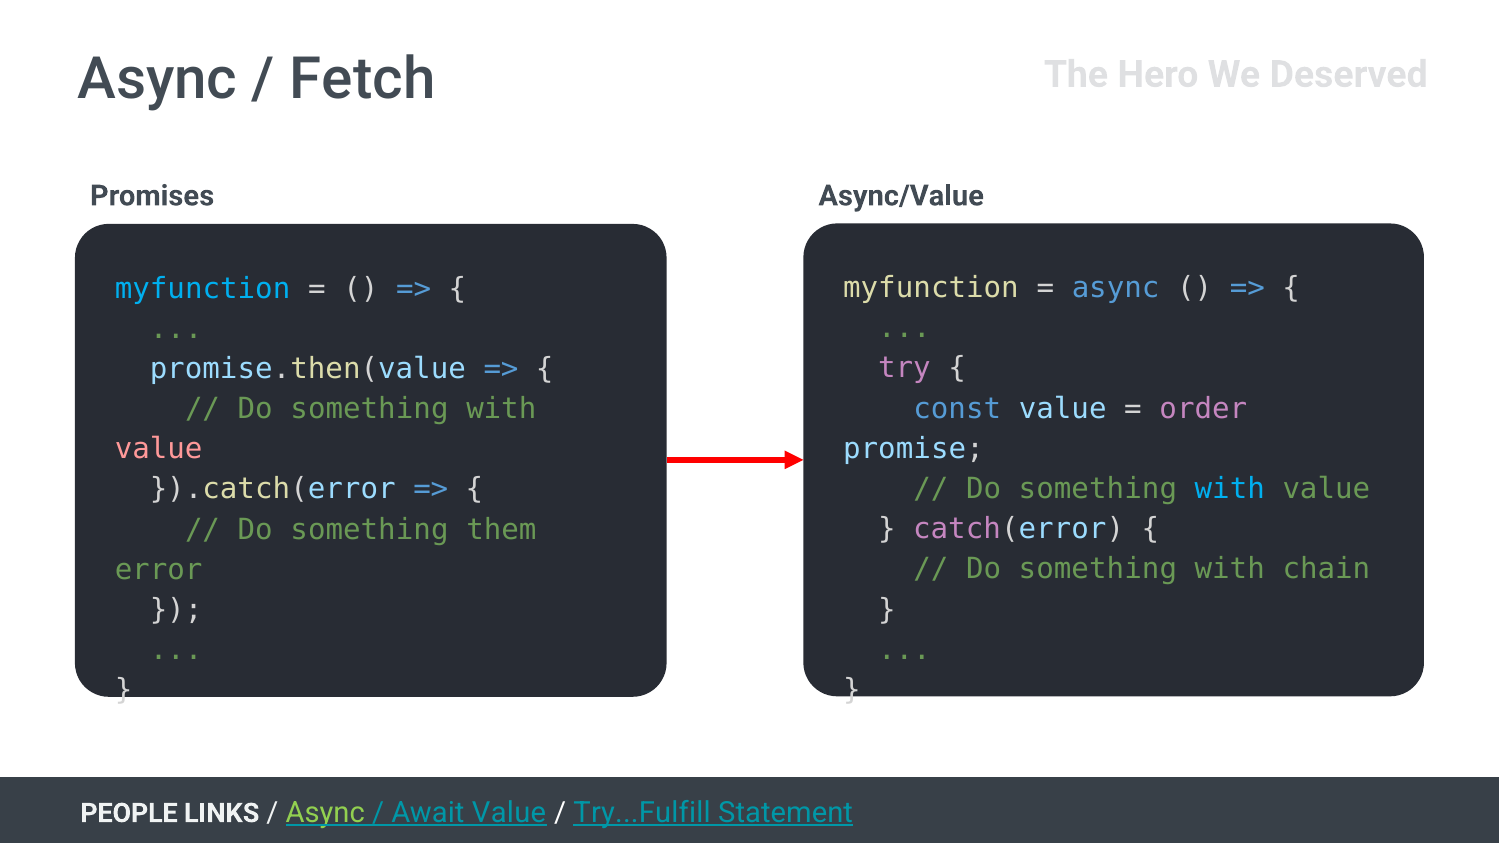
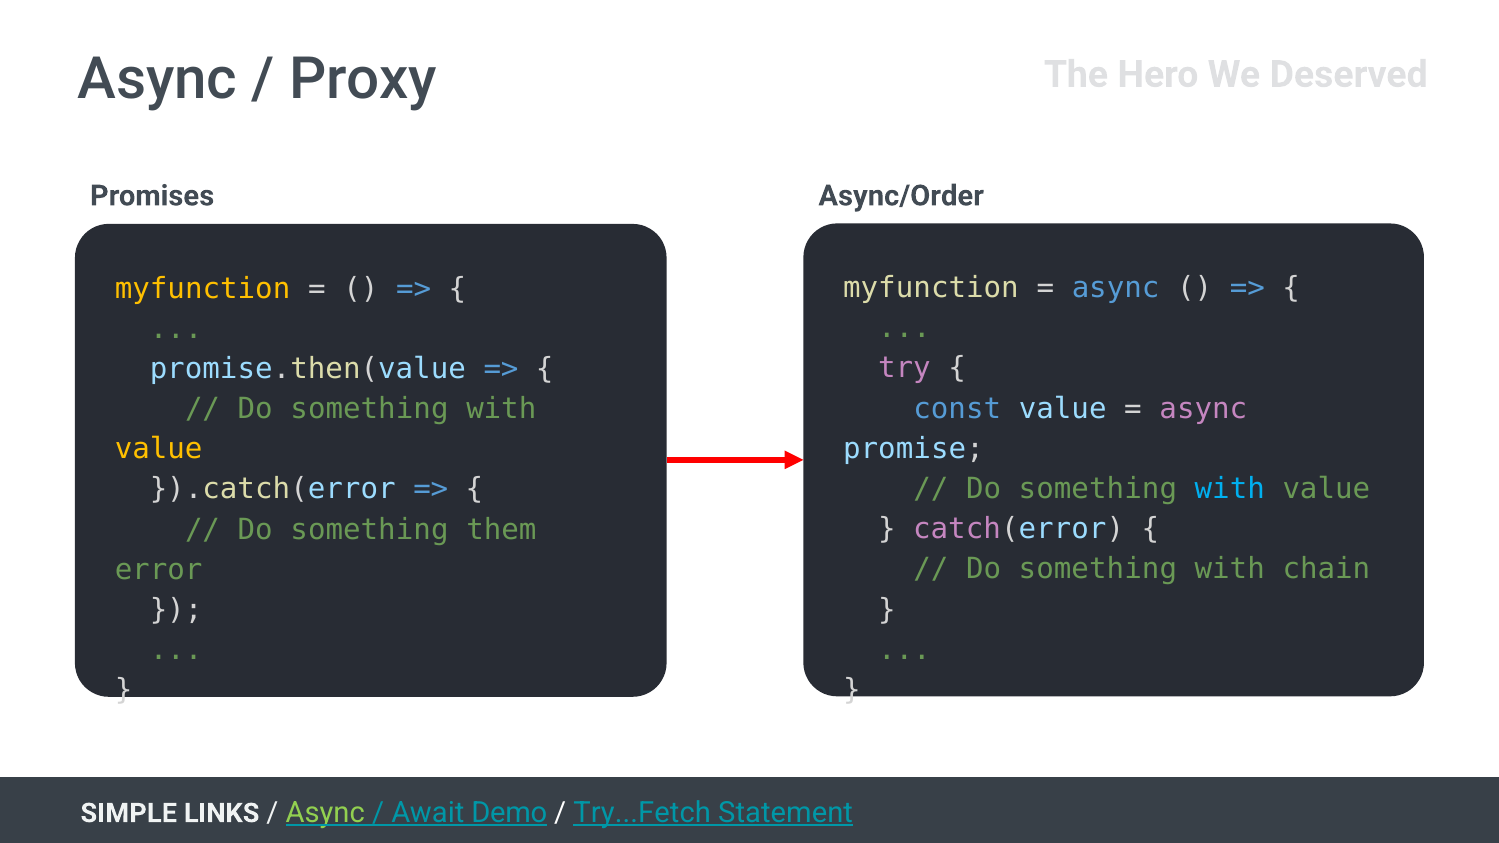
Fetch: Fetch -> Proxy (363, 79)
Async/Value: Async/Value -> Async/Order (901, 196)
myfunction colour: light blue -> yellow (203, 289)
order: order -> async (1203, 409)
value colour: pink -> yellow (159, 449)
PEOPLE: PEOPLE -> SIMPLE (129, 813)
Await Value: Value -> Demo (509, 813)
Try...Fulfill: Try...Fulfill -> Try...Fetch (642, 813)
